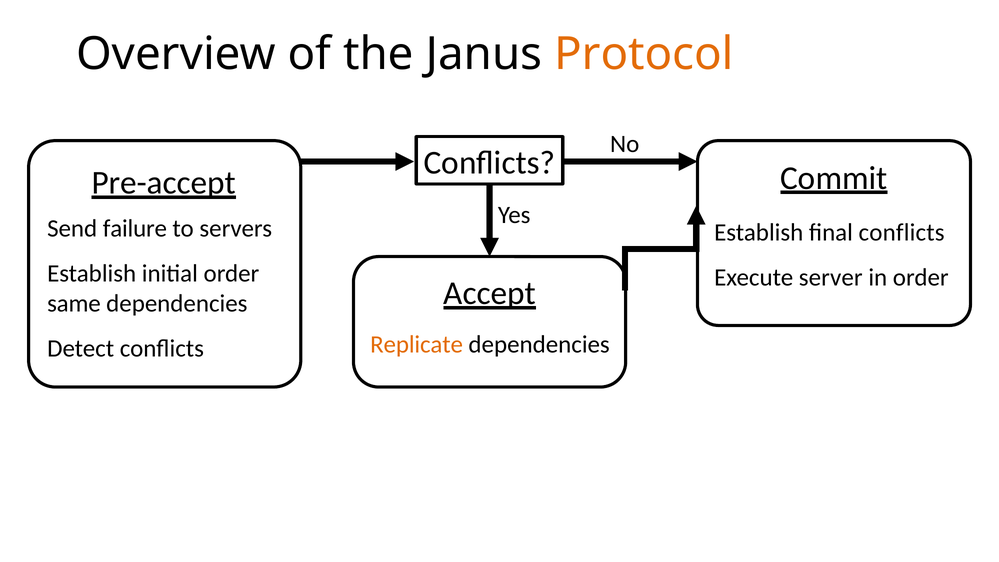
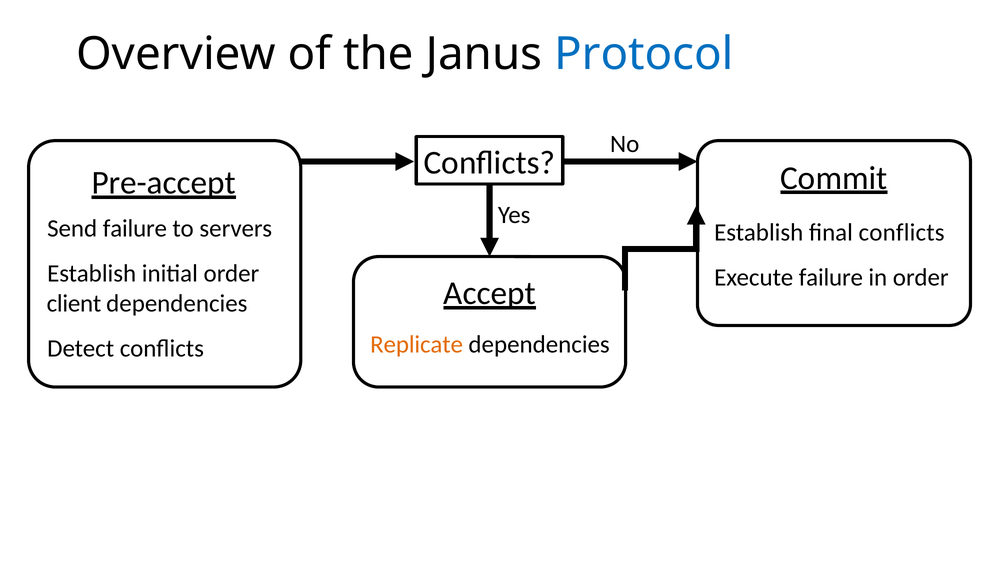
Protocol colour: orange -> blue (644, 54)
Execute server: server -> failure (831, 278)
same: same -> client (74, 304)
